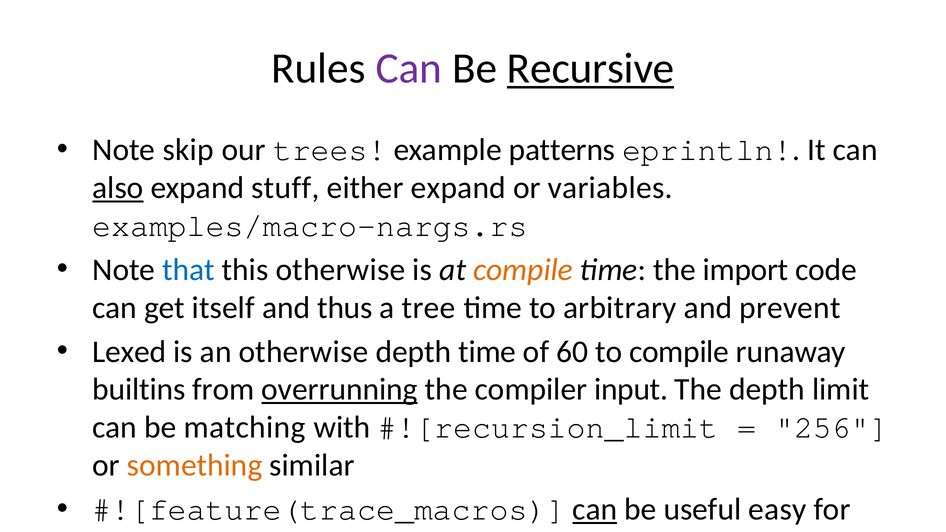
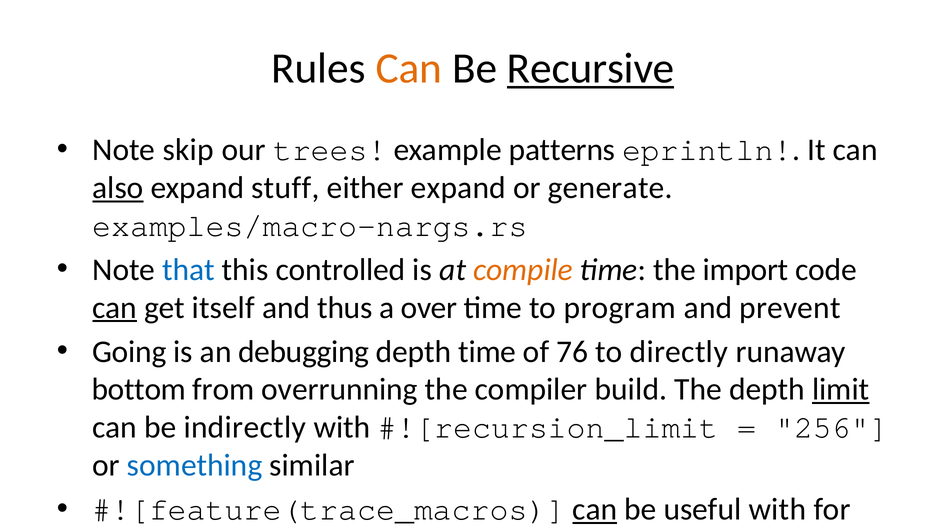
Can colour: purple -> orange (409, 69)
variables: variables -> generate (610, 188)
this otherwise: otherwise -> controlled (341, 270)
can underline: none -> present (115, 308)
tree: tree -> over (429, 308)
arbitrary: arbitrary -> program (620, 308)
Lexed: Lexed -> Going (129, 352)
an otherwise: otherwise -> debugging (304, 352)
60: 60 -> 76 (572, 352)
to compile: compile -> directly (679, 352)
builtins: builtins -> bottom (139, 390)
overrunning underline: present -> none (340, 390)
input: input -> build (631, 390)
limit underline: none -> present (841, 390)
matching: matching -> indirectly (245, 428)
something colour: orange -> blue (195, 465)
useful easy: easy -> with (777, 509)
